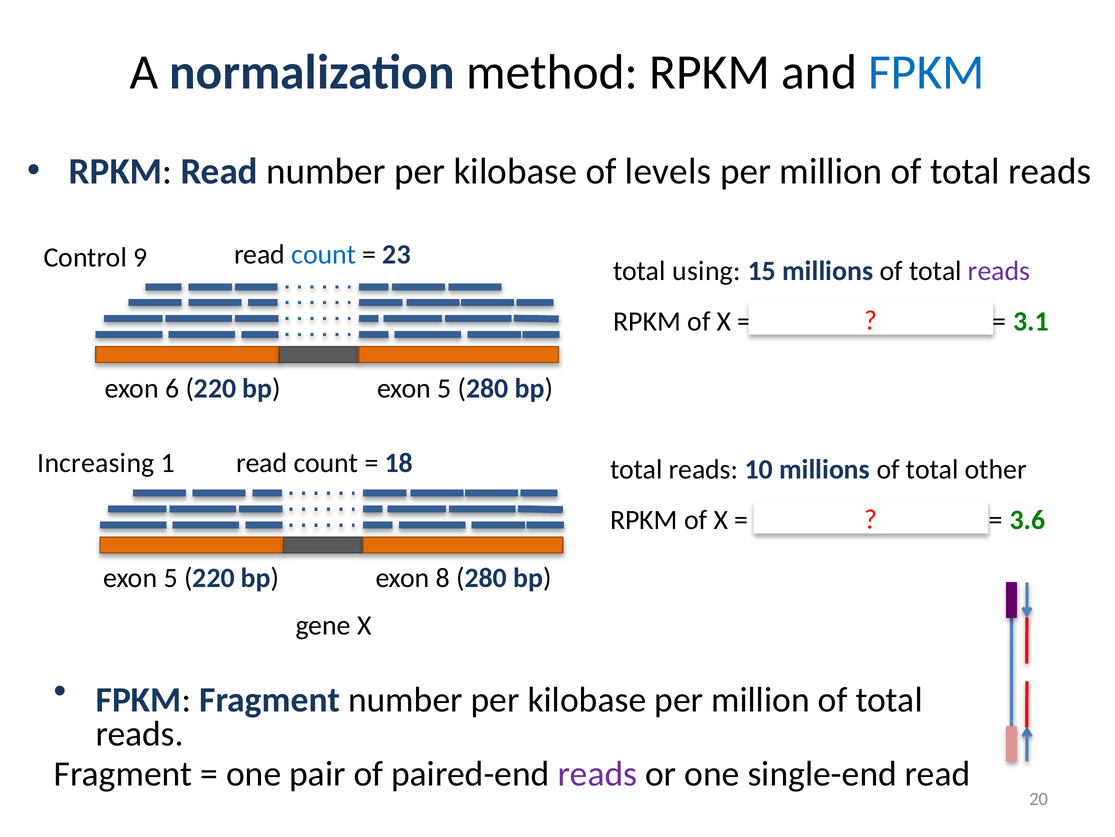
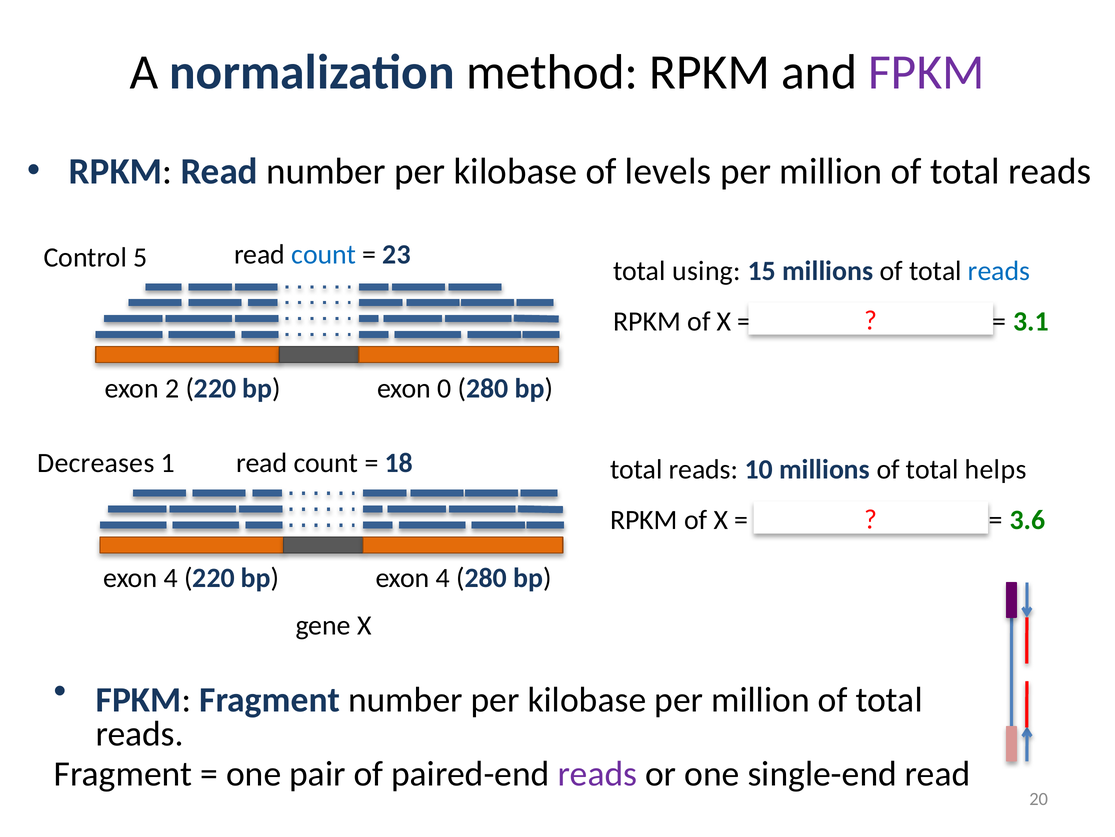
FPKM colour: blue -> purple (926, 72)
9: 9 -> 5 (140, 257)
reads colour: purple -> blue (999, 271)
6: 6 -> 2 (172, 388)
bp exon 5: 5 -> 0 (444, 388)
Increasing: Increasing -> Decreases (96, 462)
other: other -> helps (996, 469)
5: 5 -> 4 (171, 578)
bp exon 8: 8 -> 4 (443, 578)
